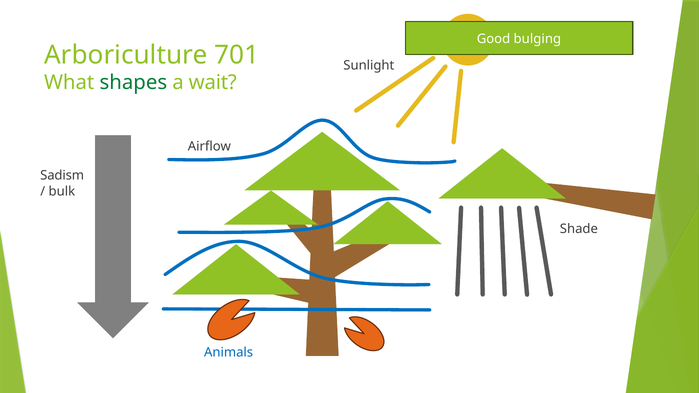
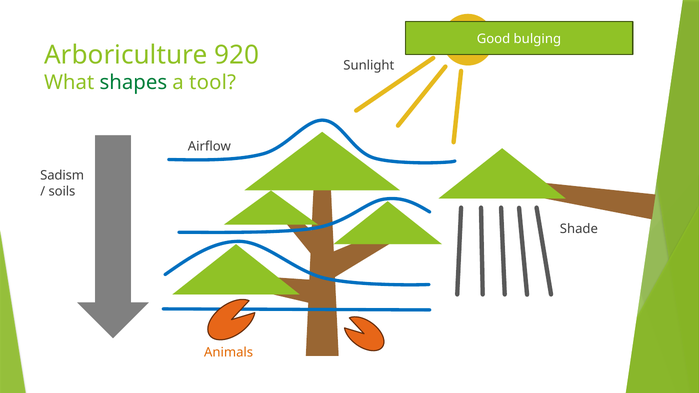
701: 701 -> 920 (237, 55)
wait: wait -> tool (213, 83)
bulk: bulk -> soils (62, 191)
Animals colour: blue -> orange (229, 353)
